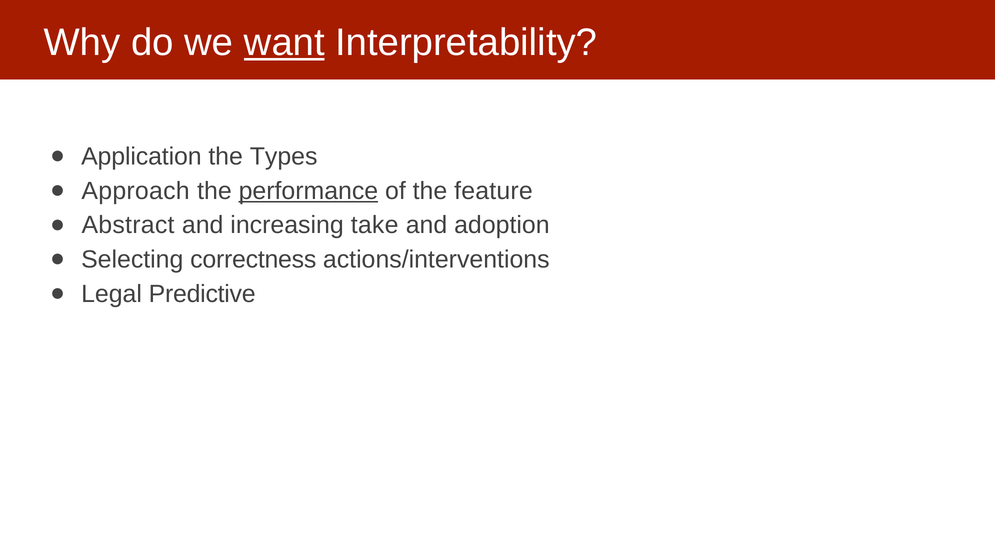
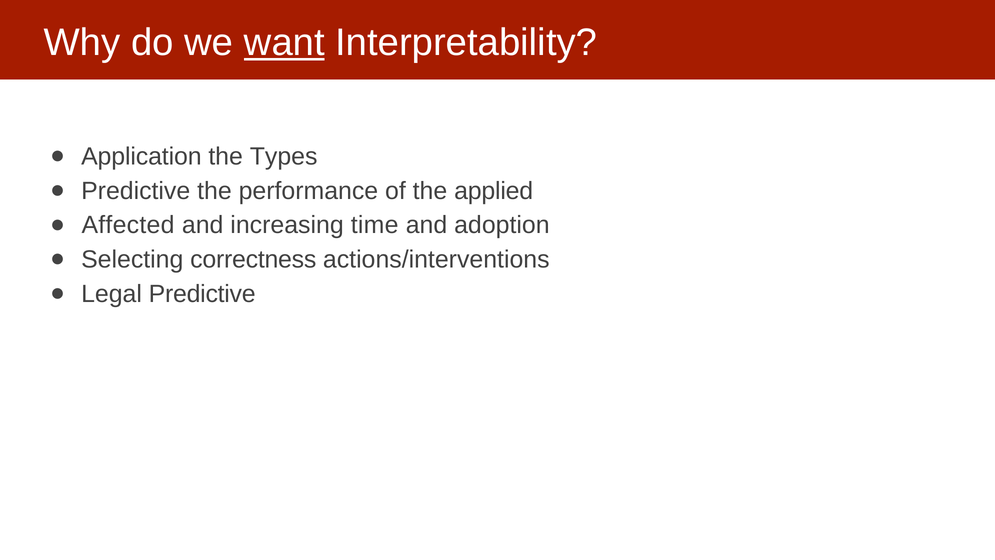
Approach: Approach -> Predictive (136, 191)
performance underline: present -> none (308, 191)
feature: feature -> applied (494, 191)
Abstract: Abstract -> Affected (128, 225)
take: take -> time (375, 225)
